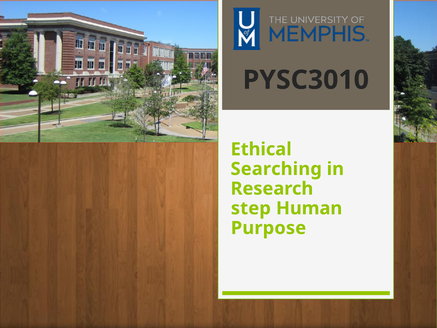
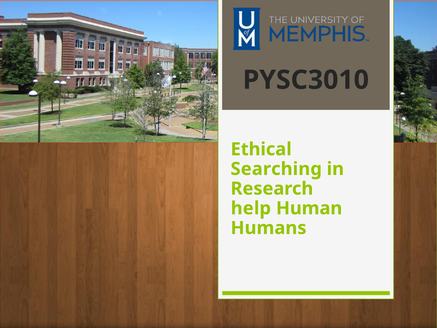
step: step -> help (251, 208)
Purpose: Purpose -> Humans (269, 228)
